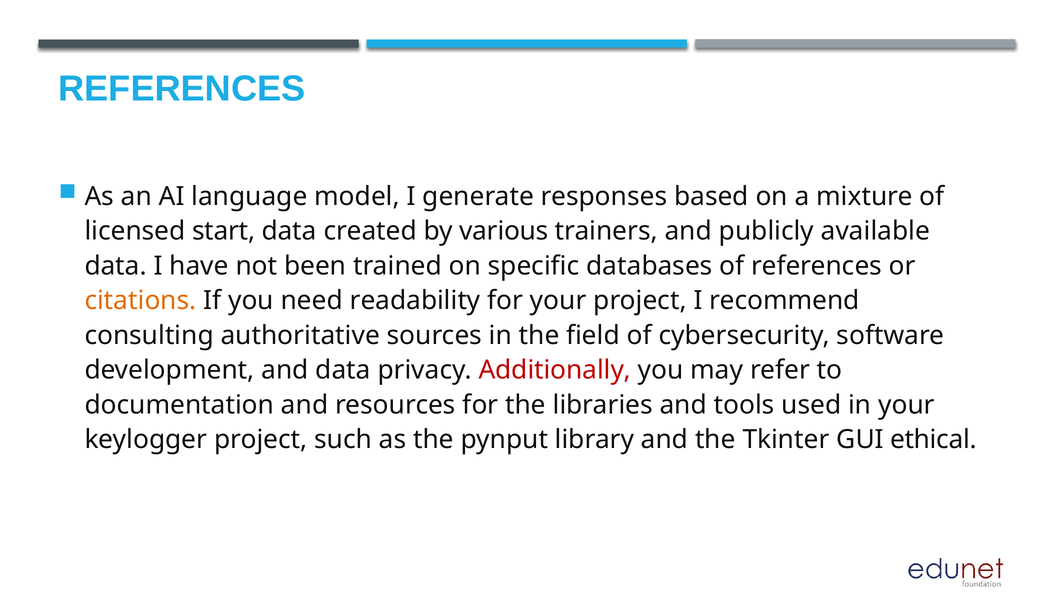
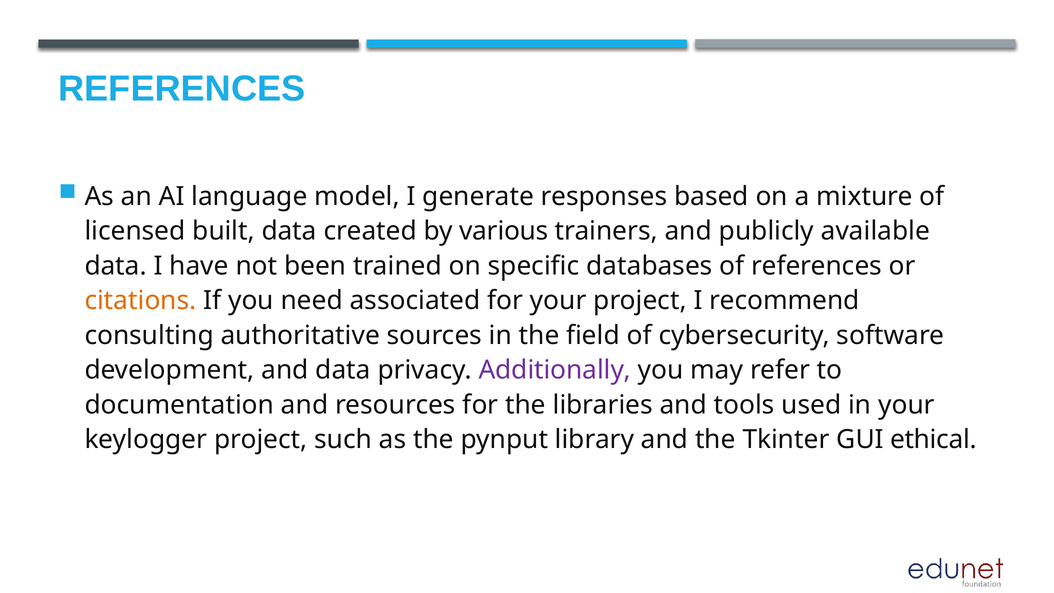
start: start -> built (224, 231)
readability: readability -> associated (415, 301)
Additionally colour: red -> purple (555, 370)
